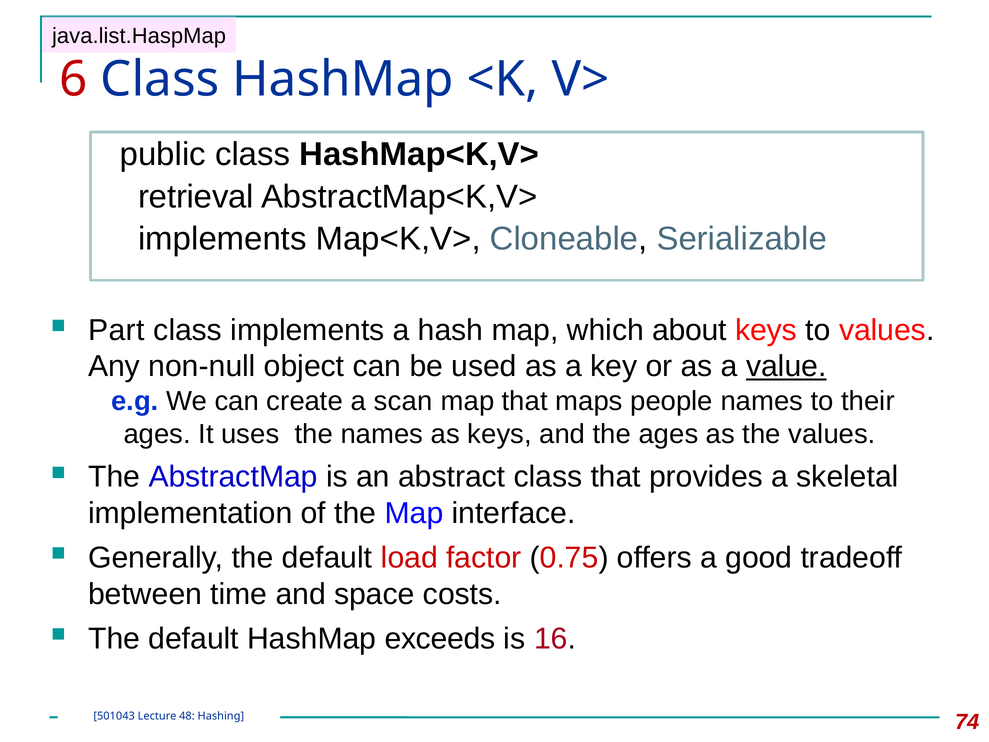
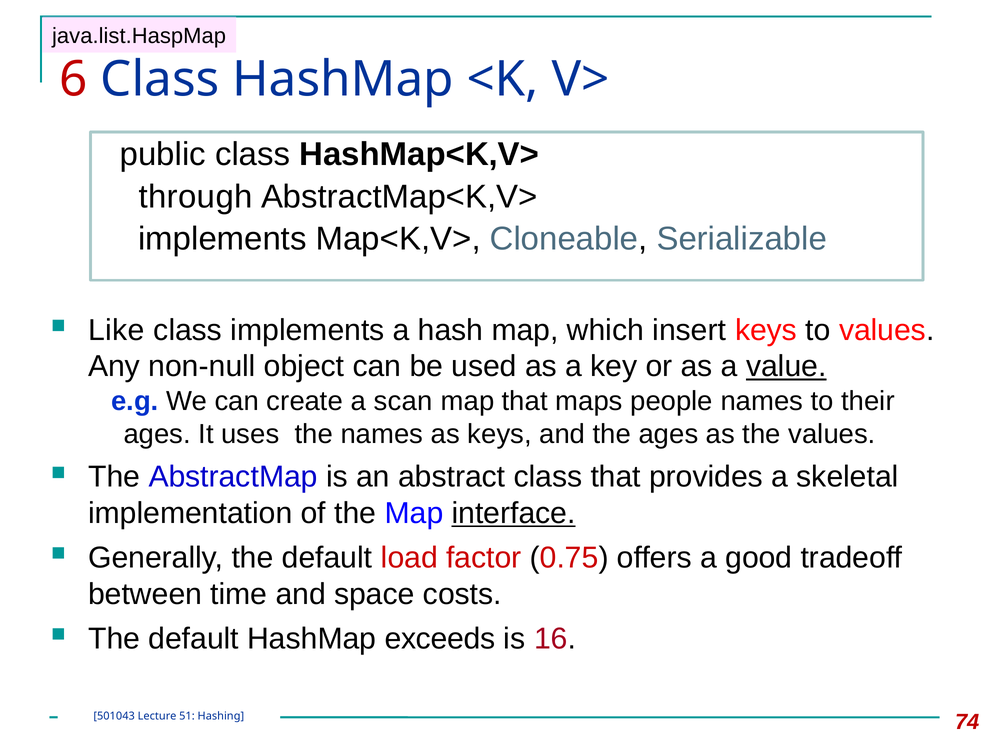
retrieval: retrieval -> through (196, 197)
Part: Part -> Like (117, 330)
about: about -> insert (689, 330)
interface underline: none -> present (514, 513)
48: 48 -> 51 (187, 716)
